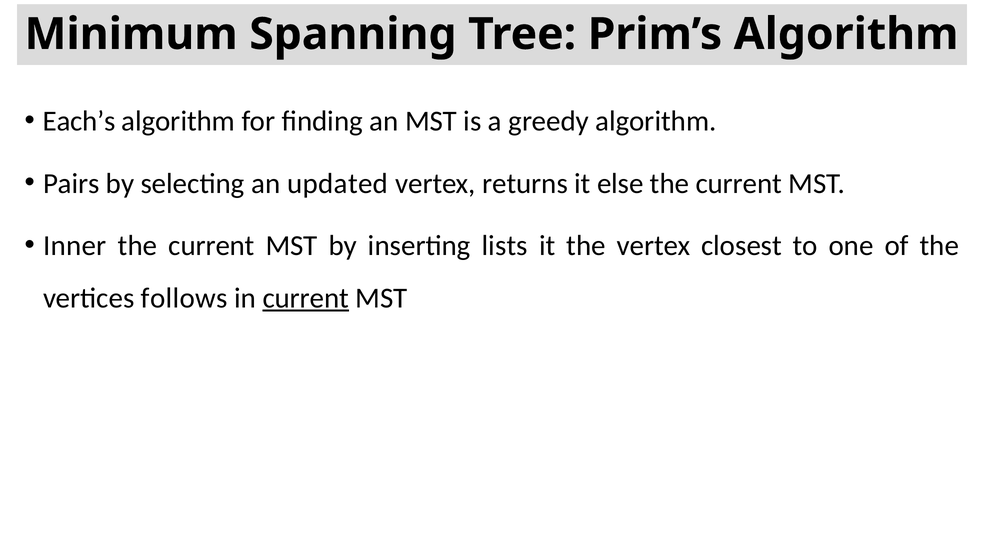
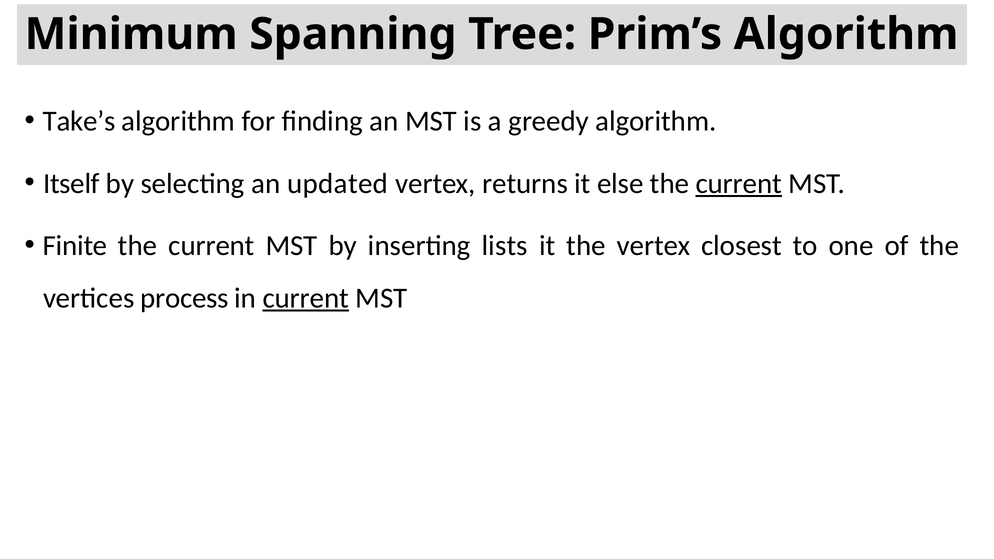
Each’s: Each’s -> Take’s (79, 121)
Pairs: Pairs -> Itself (71, 184)
current underline: none -> present (739, 184)
Inner: Inner -> Finite (75, 246)
follows: follows -> process (184, 298)
